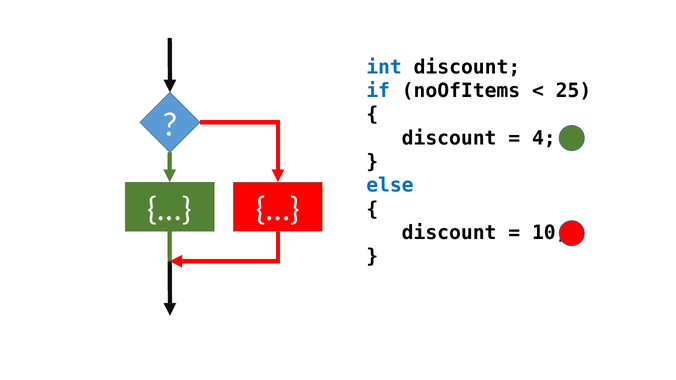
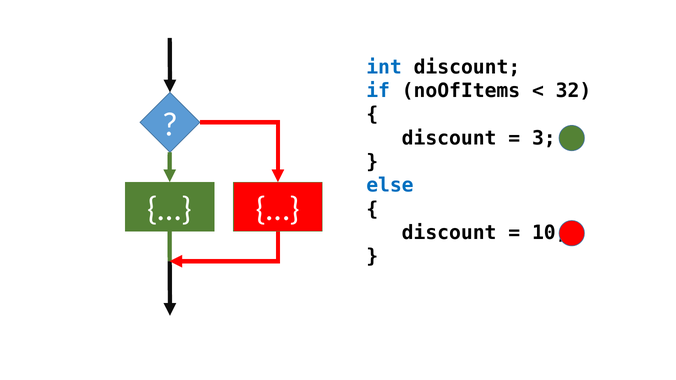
25: 25 -> 32 (573, 91)
4: 4 -> 3 (544, 138)
